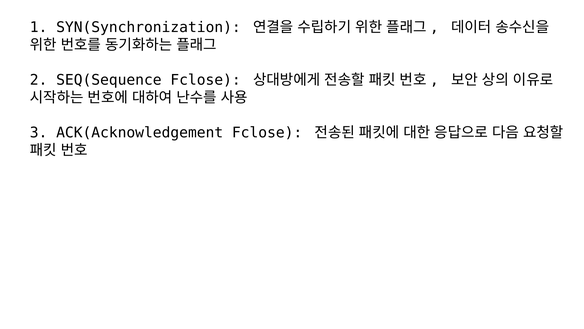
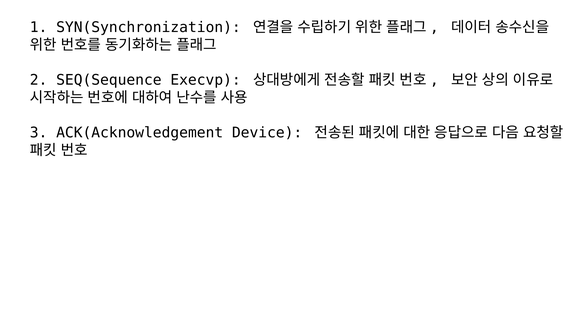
SEQ(Sequence Fclose: Fclose -> Execvp (206, 80)
ACK(Acknowledgement Fclose: Fclose -> Device (267, 133)
